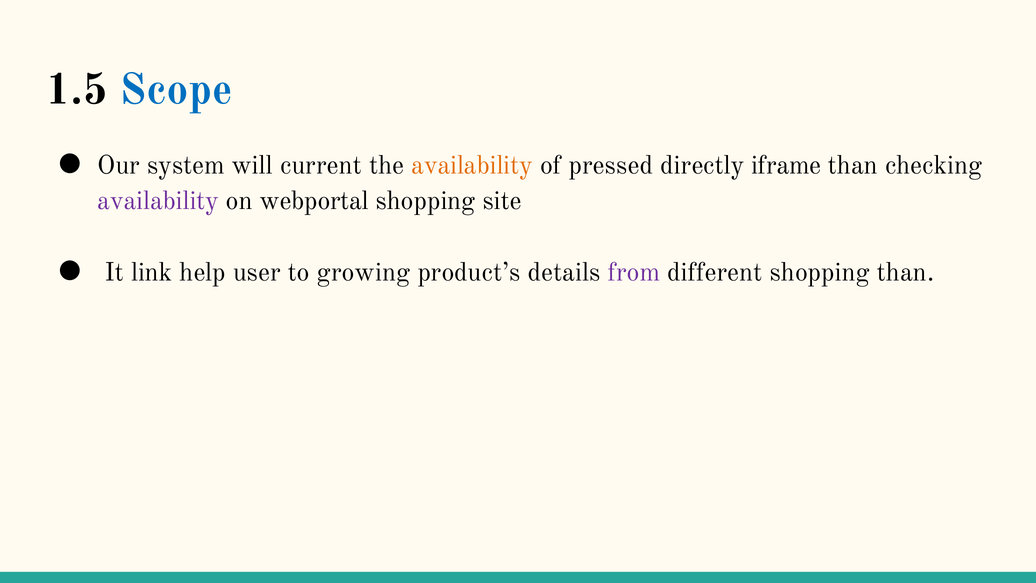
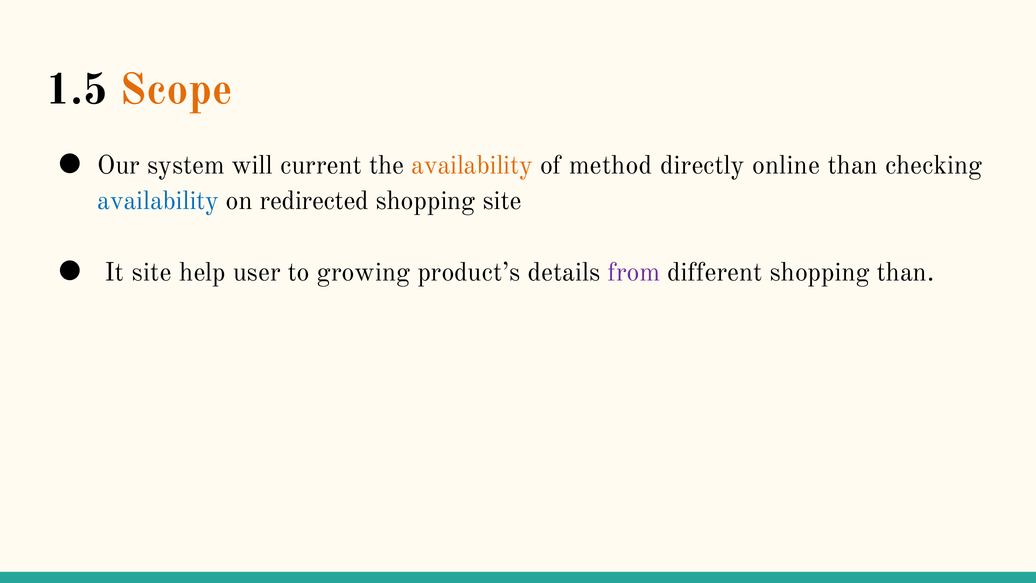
Scope colour: blue -> orange (176, 90)
pressed: pressed -> method (611, 165)
iframe: iframe -> online (786, 165)
availability colour: purple -> blue (158, 201)
webportal: webportal -> redirected (314, 201)
It link: link -> site (152, 272)
